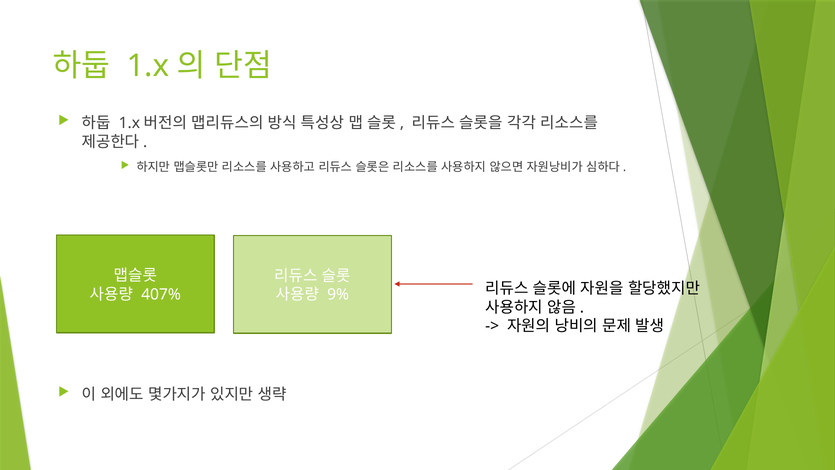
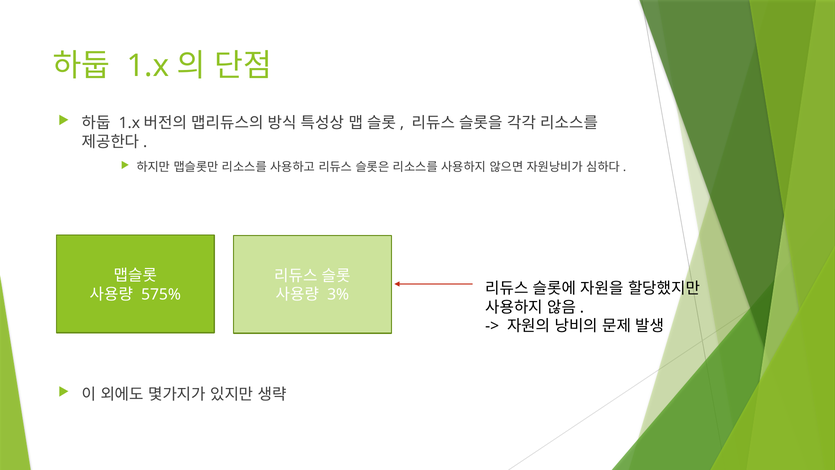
407%: 407% -> 575% (161, 294)
9%: 9% -> 3% (338, 295)
